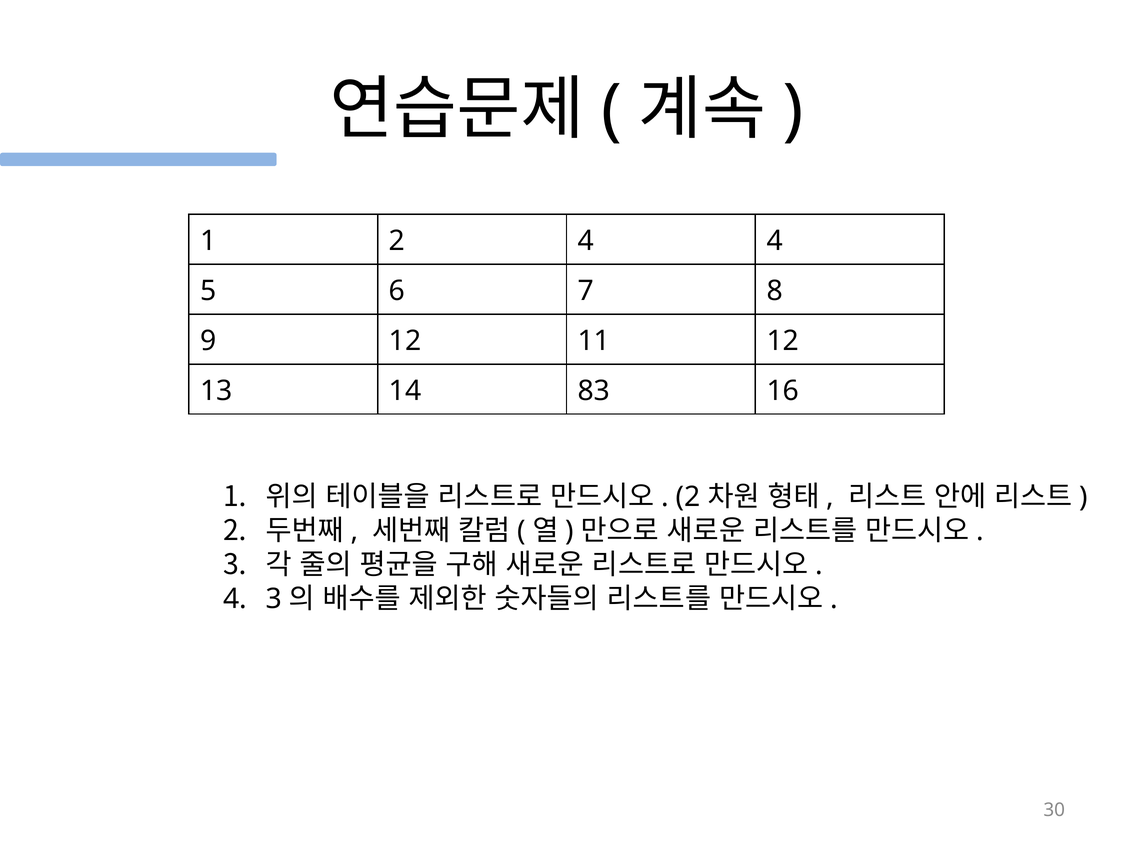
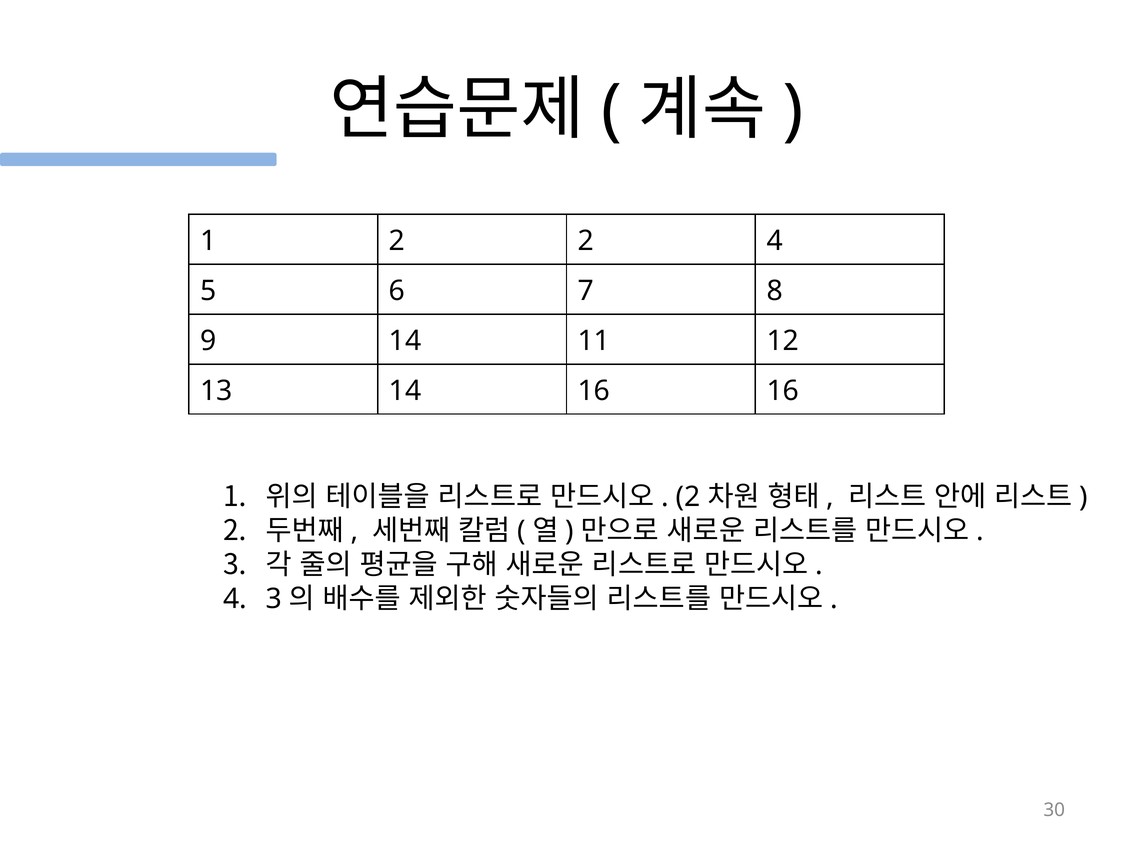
2 4: 4 -> 2 (586, 241)
9 12: 12 -> 14 (405, 341)
14 83: 83 -> 16 (594, 391)
